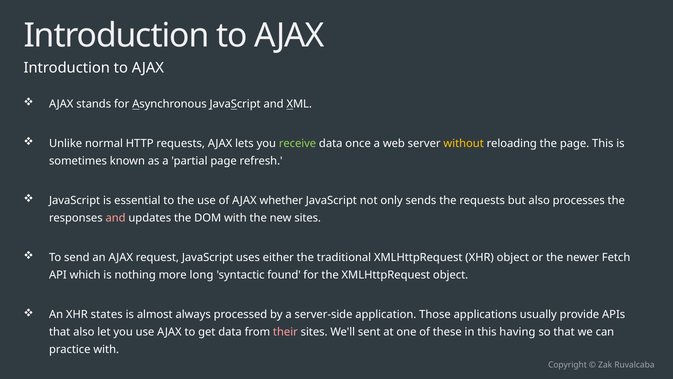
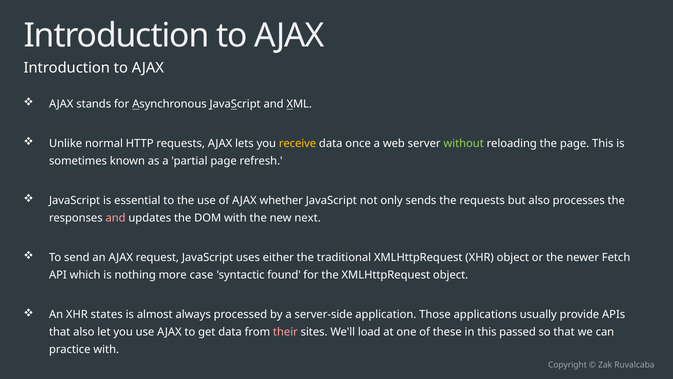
receive colour: light green -> yellow (298, 143)
without colour: yellow -> light green (464, 143)
new sites: sites -> next (308, 218)
long: long -> case (201, 275)
sent: sent -> load (369, 332)
having: having -> passed (518, 332)
